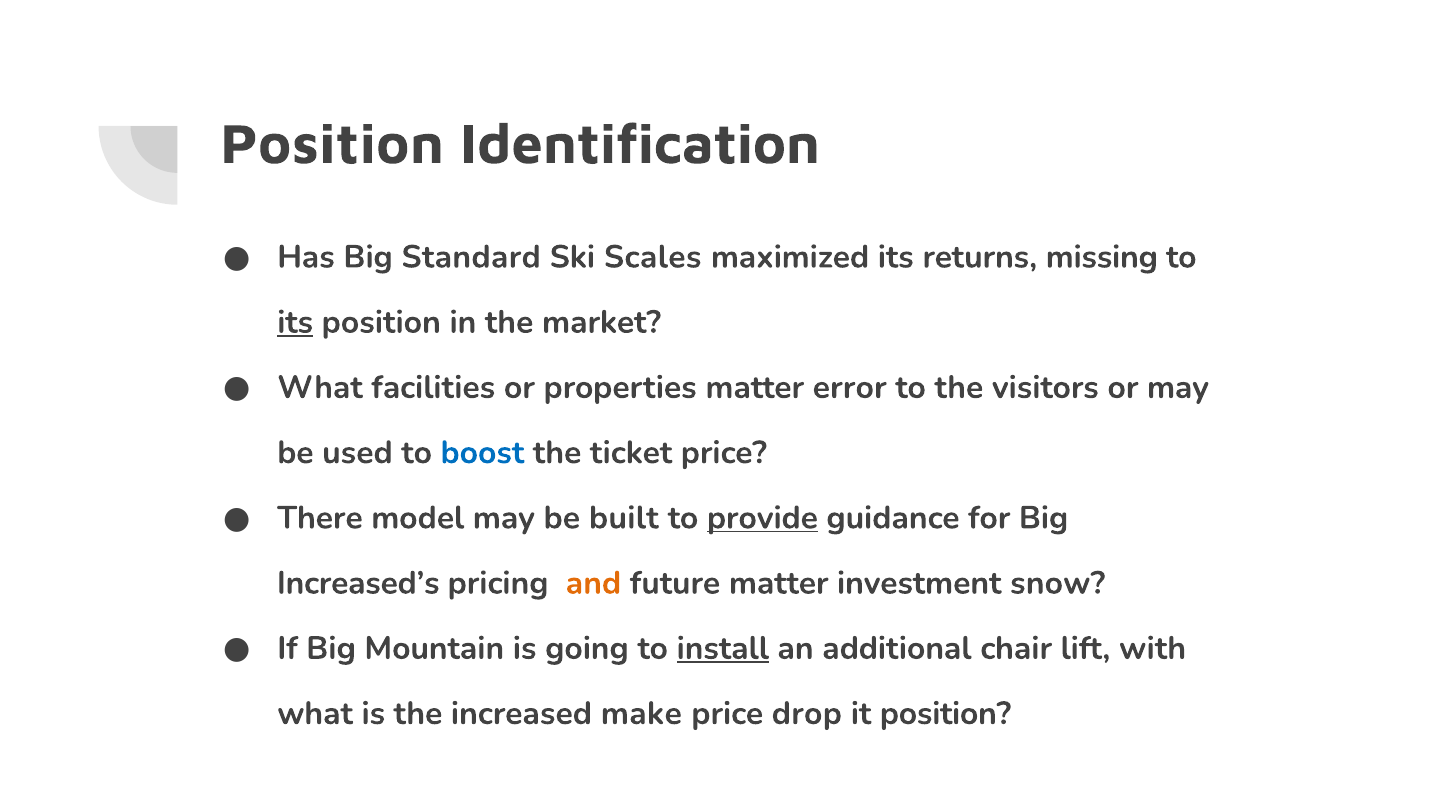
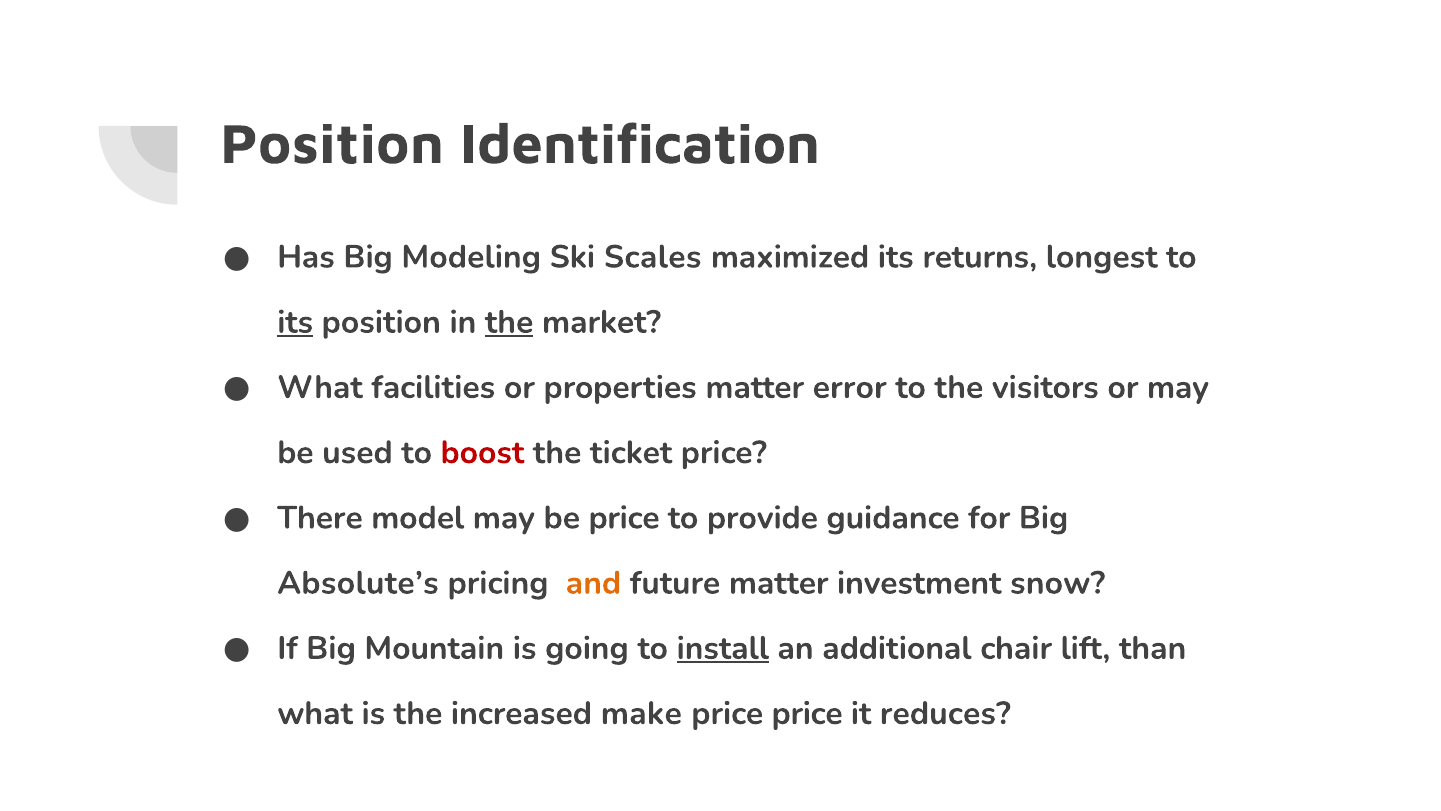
Standard: Standard -> Modeling (471, 257)
missing: missing -> longest (1102, 257)
the underline: none -> present (509, 322)
boost colour: blue -> red (482, 452)
be built: built -> price (624, 518)
provide underline: present -> none (762, 518)
Increased’s: Increased’s -> Absolute’s (358, 583)
with: with -> than (1153, 648)
price drop: drop -> price (807, 713)
it position: position -> reduces (945, 713)
